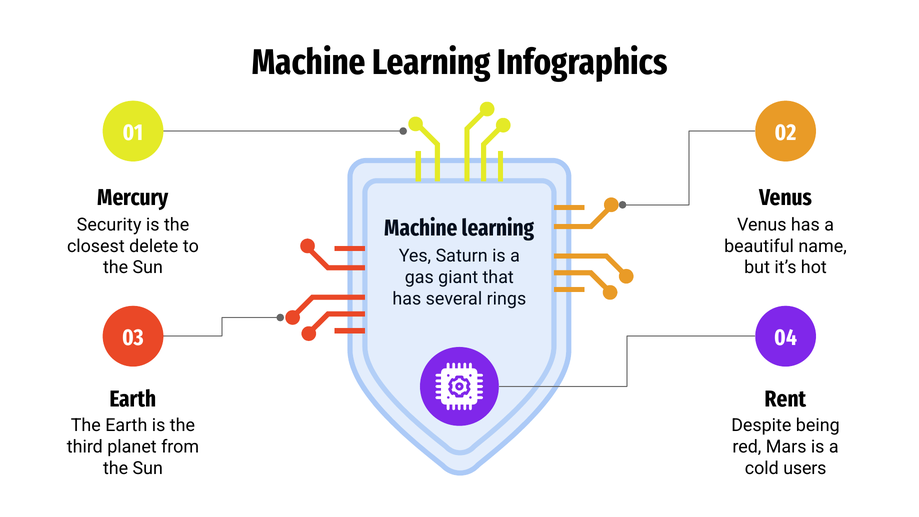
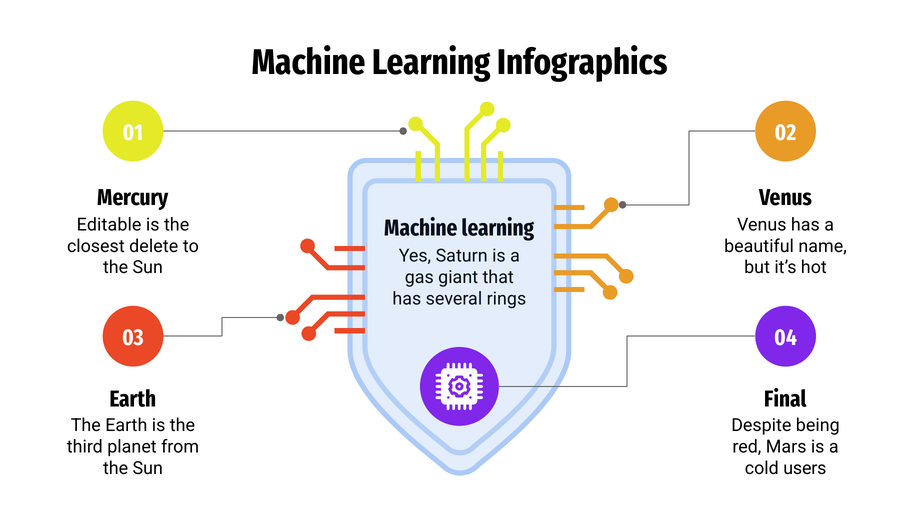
Security: Security -> Editable (109, 225)
Rent: Rent -> Final (786, 399)
